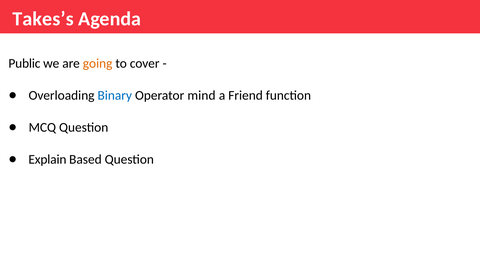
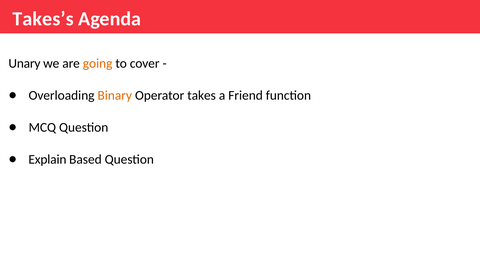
Public: Public -> Unary (24, 63)
Binary colour: blue -> orange (115, 95)
mind: mind -> takes (202, 95)
